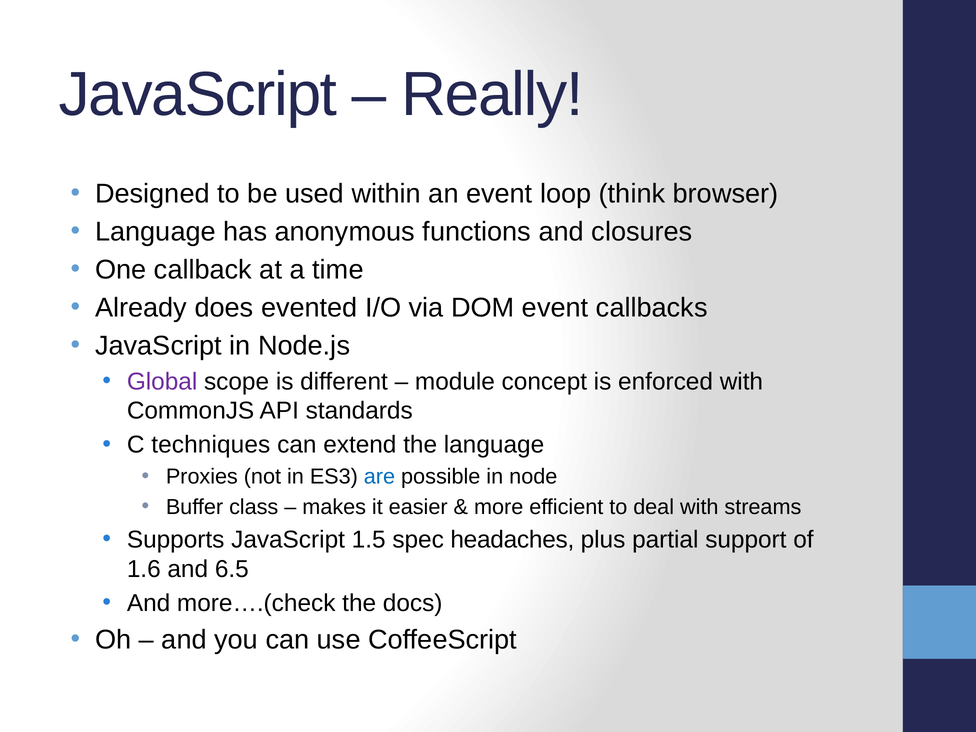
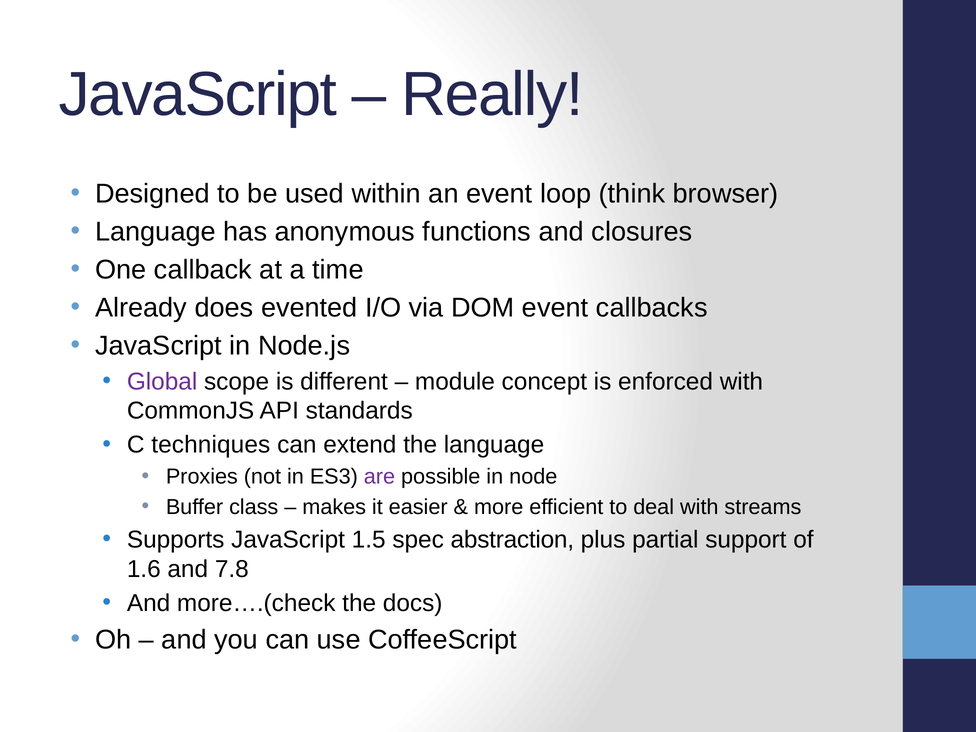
are colour: blue -> purple (379, 477)
headaches: headaches -> abstraction (512, 540)
6.5: 6.5 -> 7.8 (232, 569)
